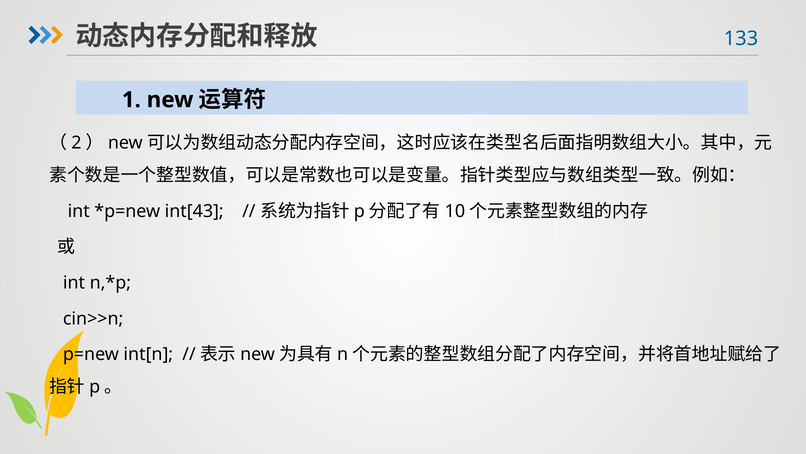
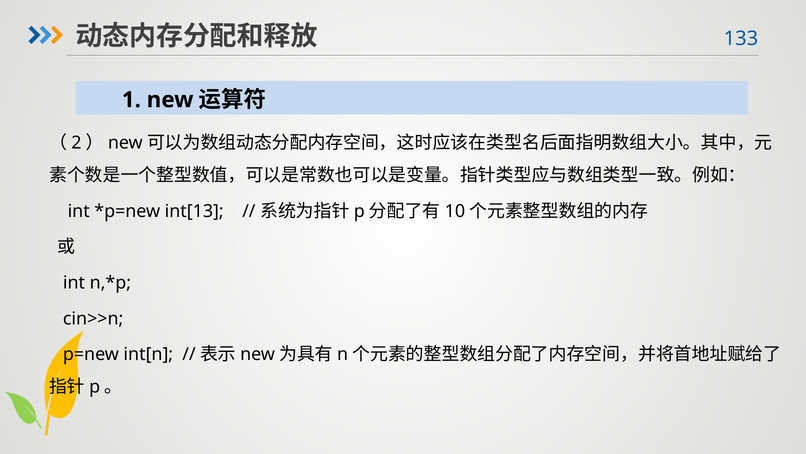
int[43: int[43 -> int[13 (194, 211)
